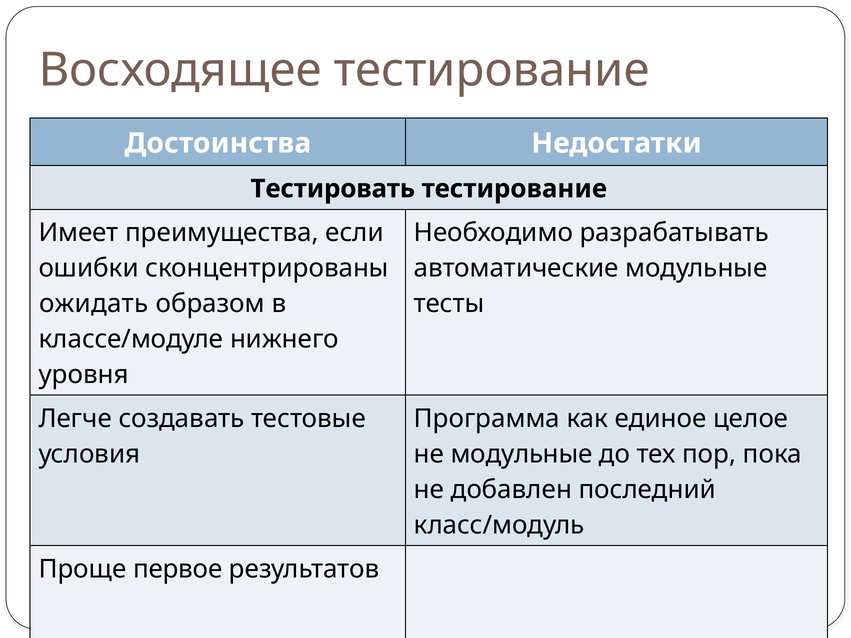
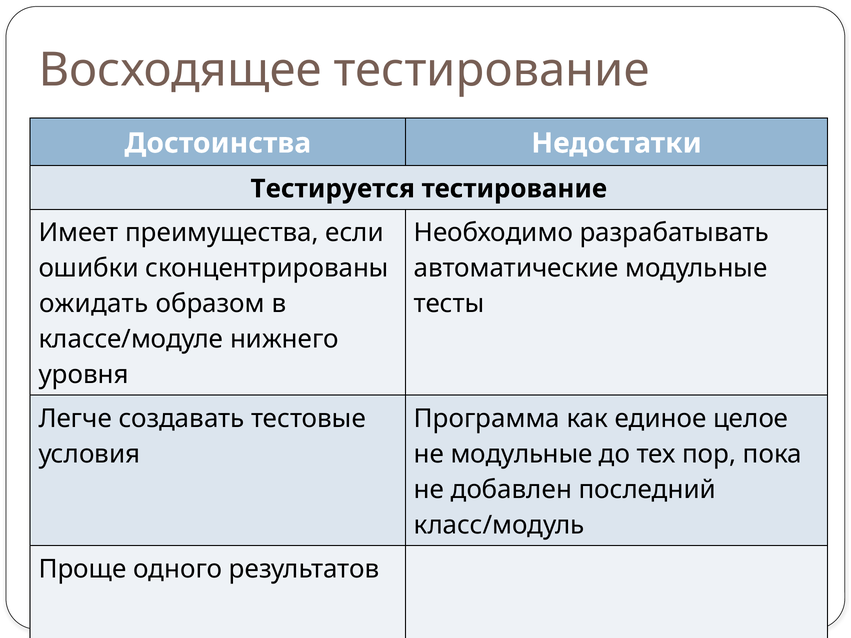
Тестировать: Тестировать -> Тестируется (333, 189)
первое: первое -> одного (178, 569)
